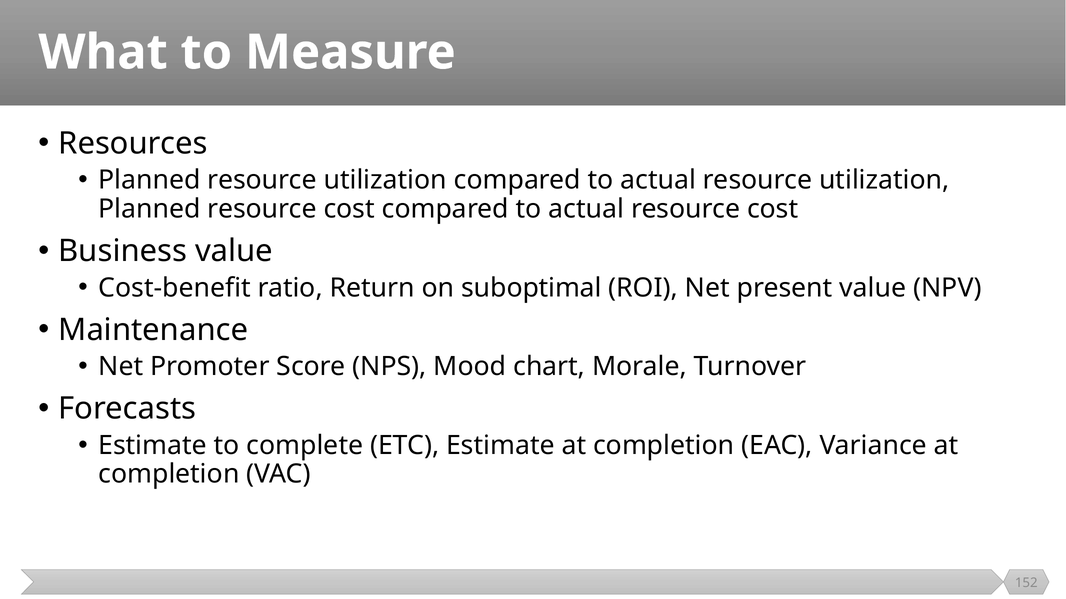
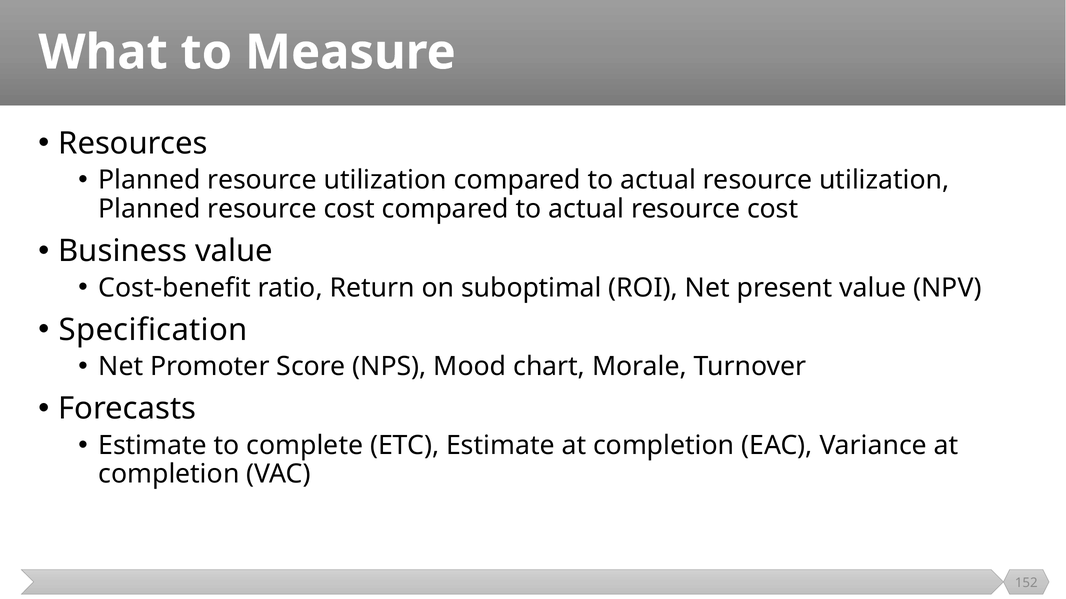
Maintenance: Maintenance -> Specification (153, 330)
